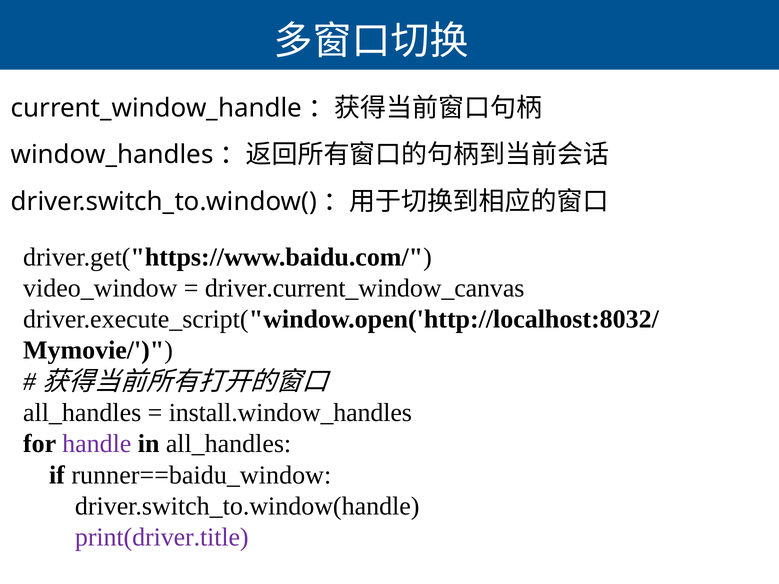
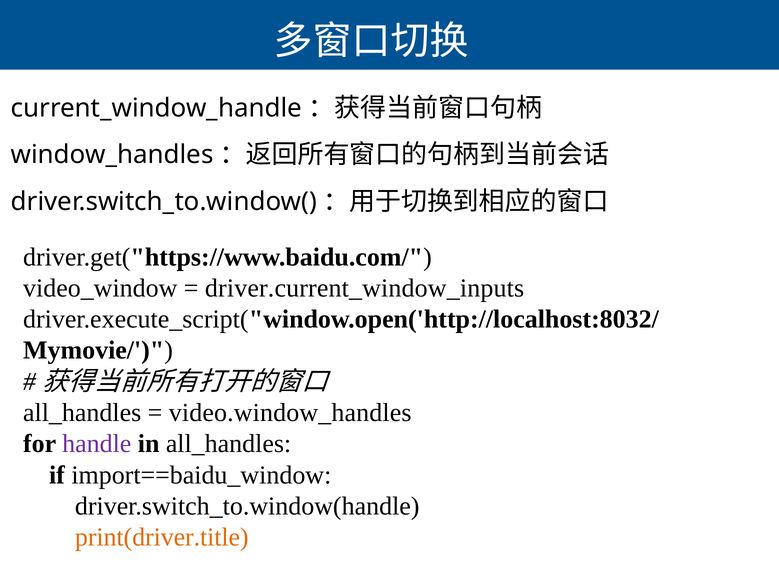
driver.current_window_canvas: driver.current_window_canvas -> driver.current_window_inputs (365, 288)
install.window_handles: install.window_handles -> video.window_handles (290, 413)
runner==baidu_window: runner==baidu_window -> import==baidu_window (201, 475)
print(driver.title colour: purple -> orange (162, 538)
